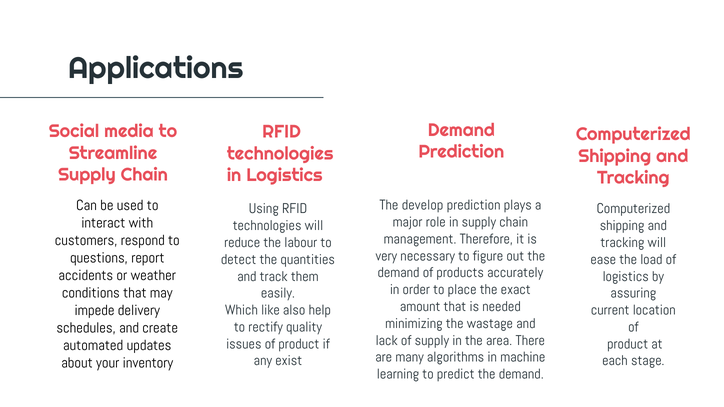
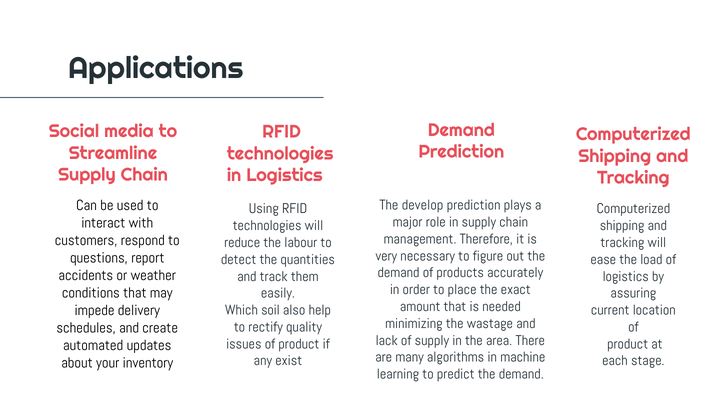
like: like -> soil (270, 310)
